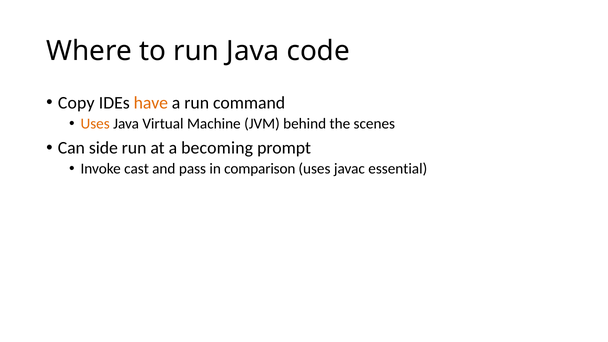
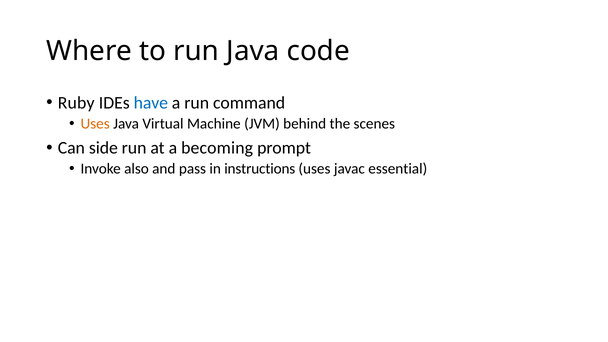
Copy: Copy -> Ruby (76, 103)
have colour: orange -> blue (151, 103)
cast: cast -> also (137, 169)
comparison: comparison -> instructions (260, 169)
